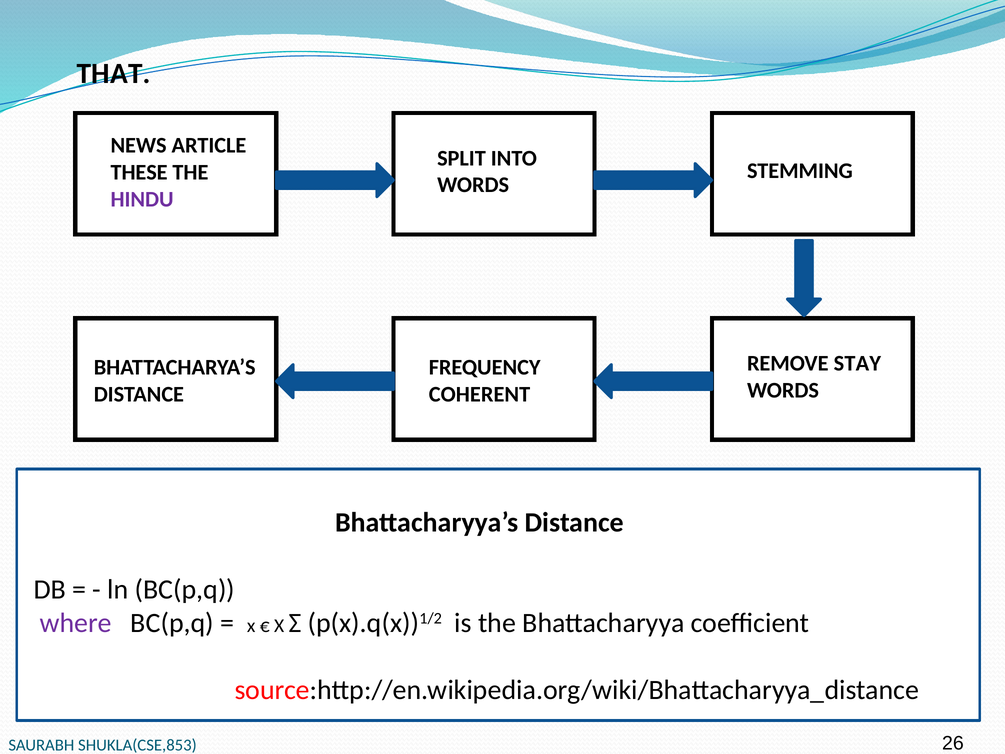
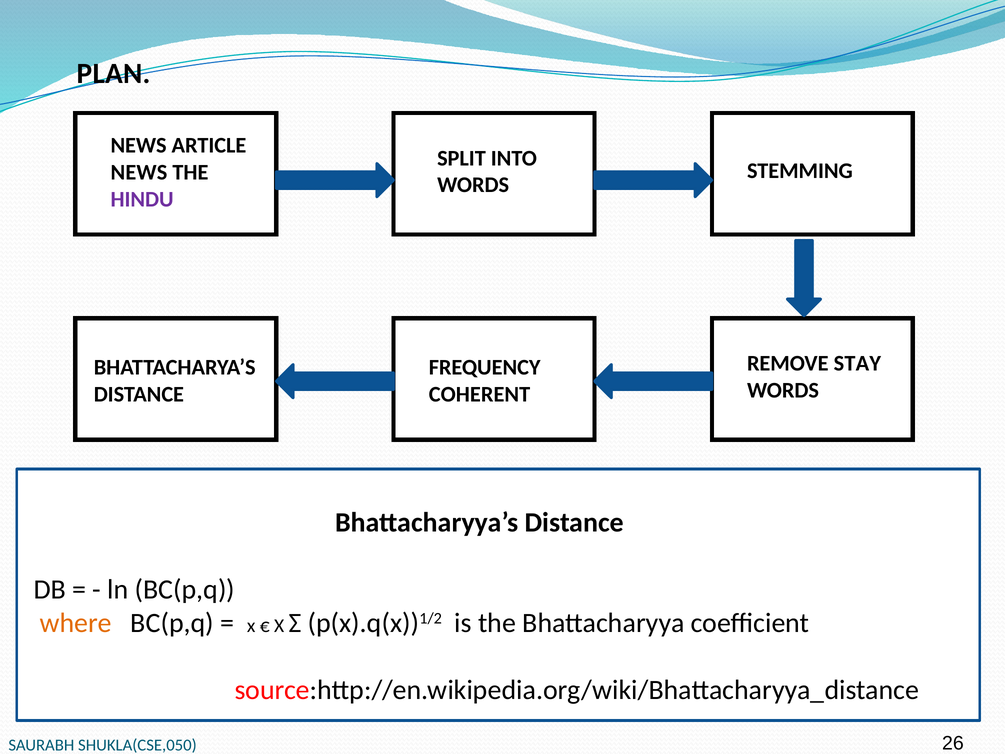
THAT: THAT -> PLAN (114, 74)
THESE: THESE -> NEWS (139, 172)
where colour: purple -> orange (76, 623)
SHUKLA(CSE,853: SHUKLA(CSE,853 -> SHUKLA(CSE,050 (137, 745)
